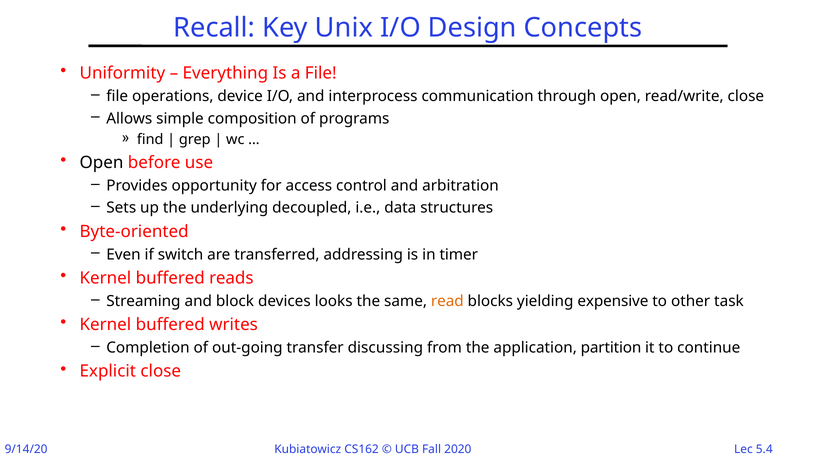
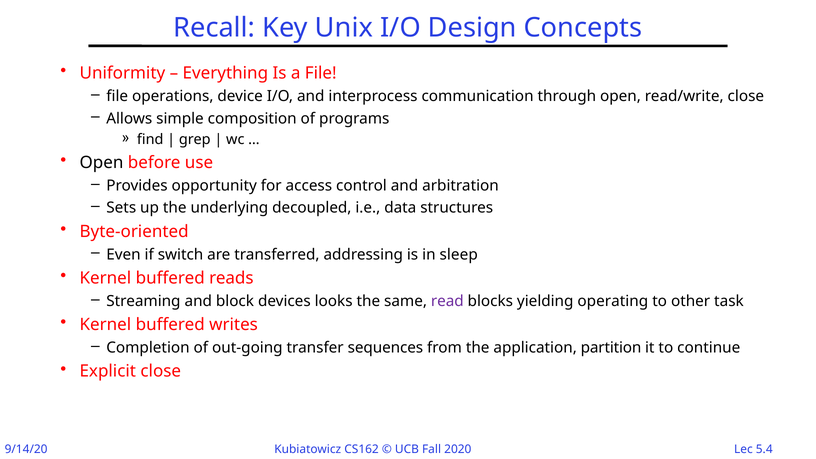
timer: timer -> sleep (459, 255)
read colour: orange -> purple (447, 301)
expensive: expensive -> operating (613, 301)
discussing: discussing -> sequences (385, 348)
